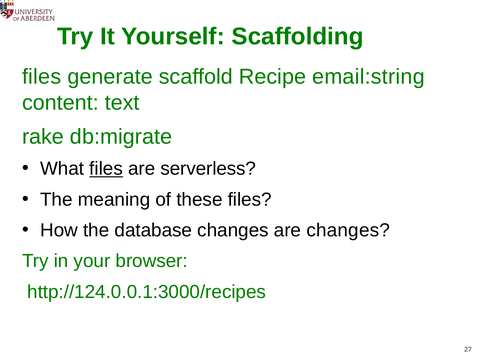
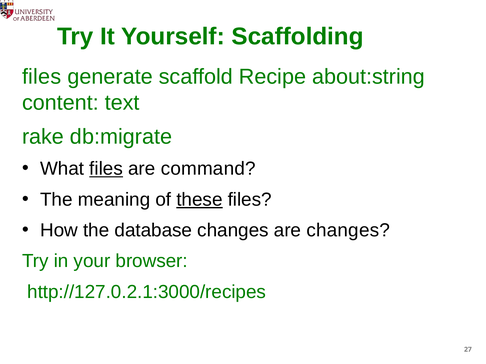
email:string: email:string -> about:string (369, 77)
serverless: serverless -> command (208, 169)
these underline: none -> present (199, 200)
http://124.0.0.1:3000/recipes: http://124.0.0.1:3000/recipes -> http://127.0.2.1:3000/recipes (147, 292)
